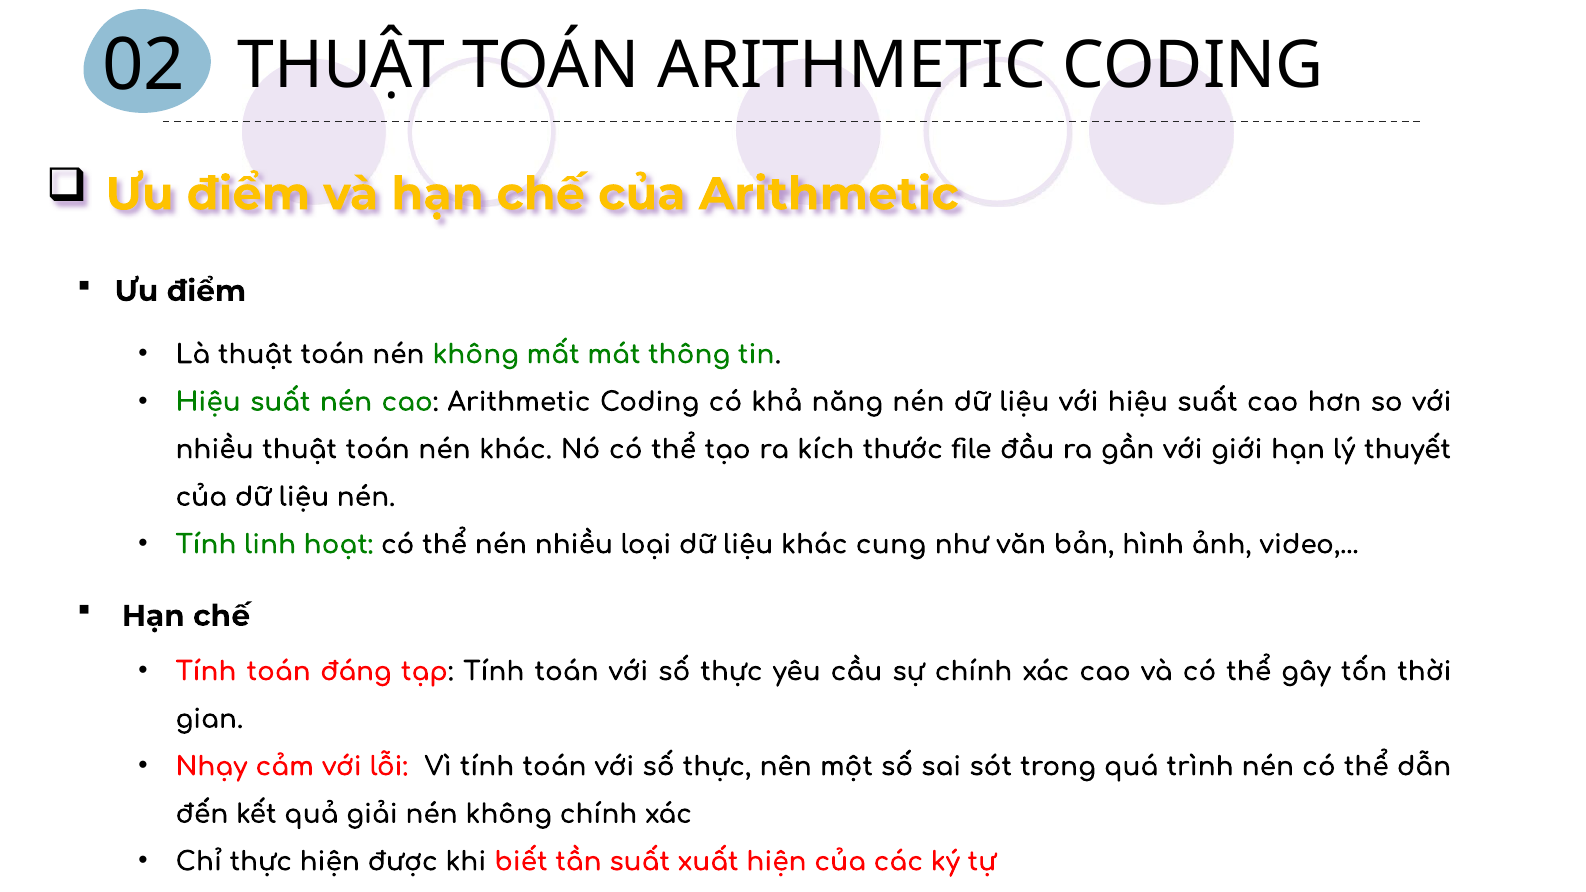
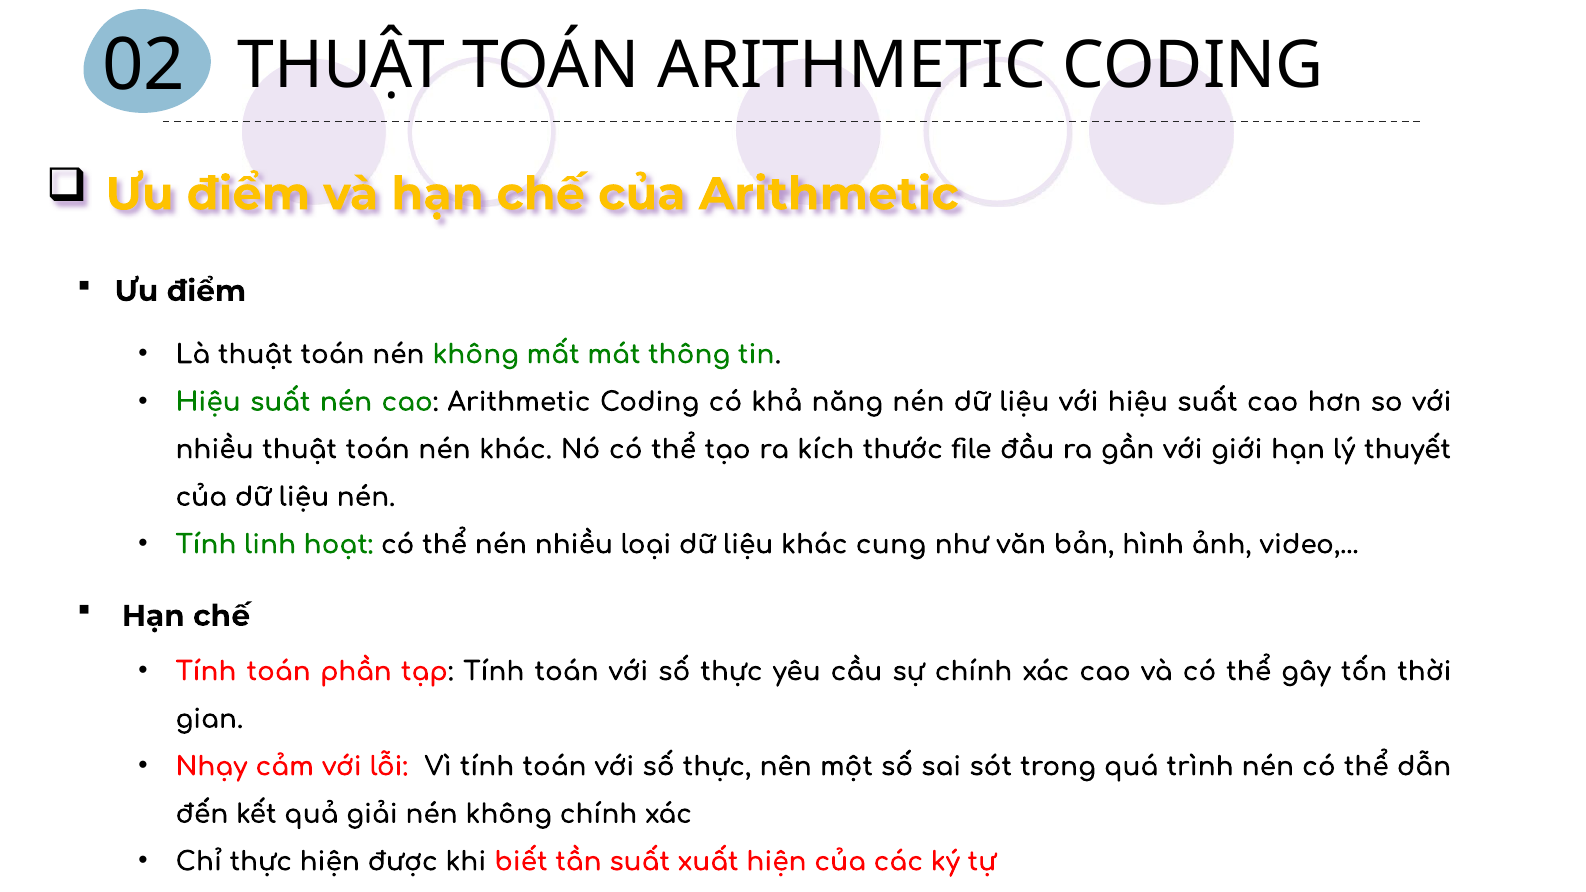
đáng: đáng -> phần (356, 672)
